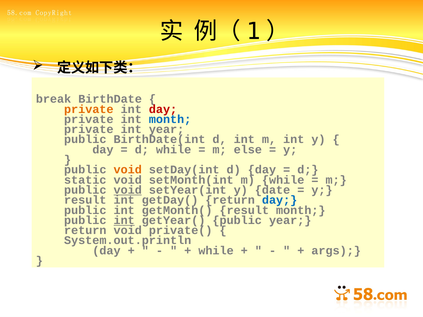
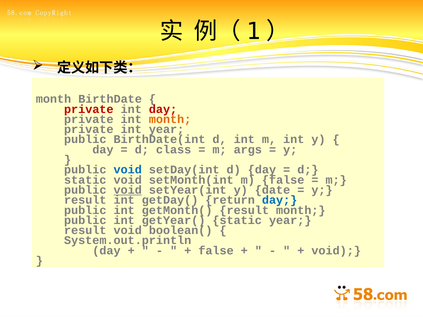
break: break -> month (54, 99)
private colour: orange -> red (89, 109)
month colour: blue -> orange (170, 119)
d while: while -> class (174, 150)
else: else -> args (248, 150)
void colour: orange -> blue (128, 170)
m while: while -> false (283, 180)
int underline: present -> none (124, 220)
getYear( public: public -> static (237, 220)
return: return -> result (85, 231)
private(: private( -> boolean( (181, 231)
while: while -> false (216, 251)
args: args -> void (336, 251)
